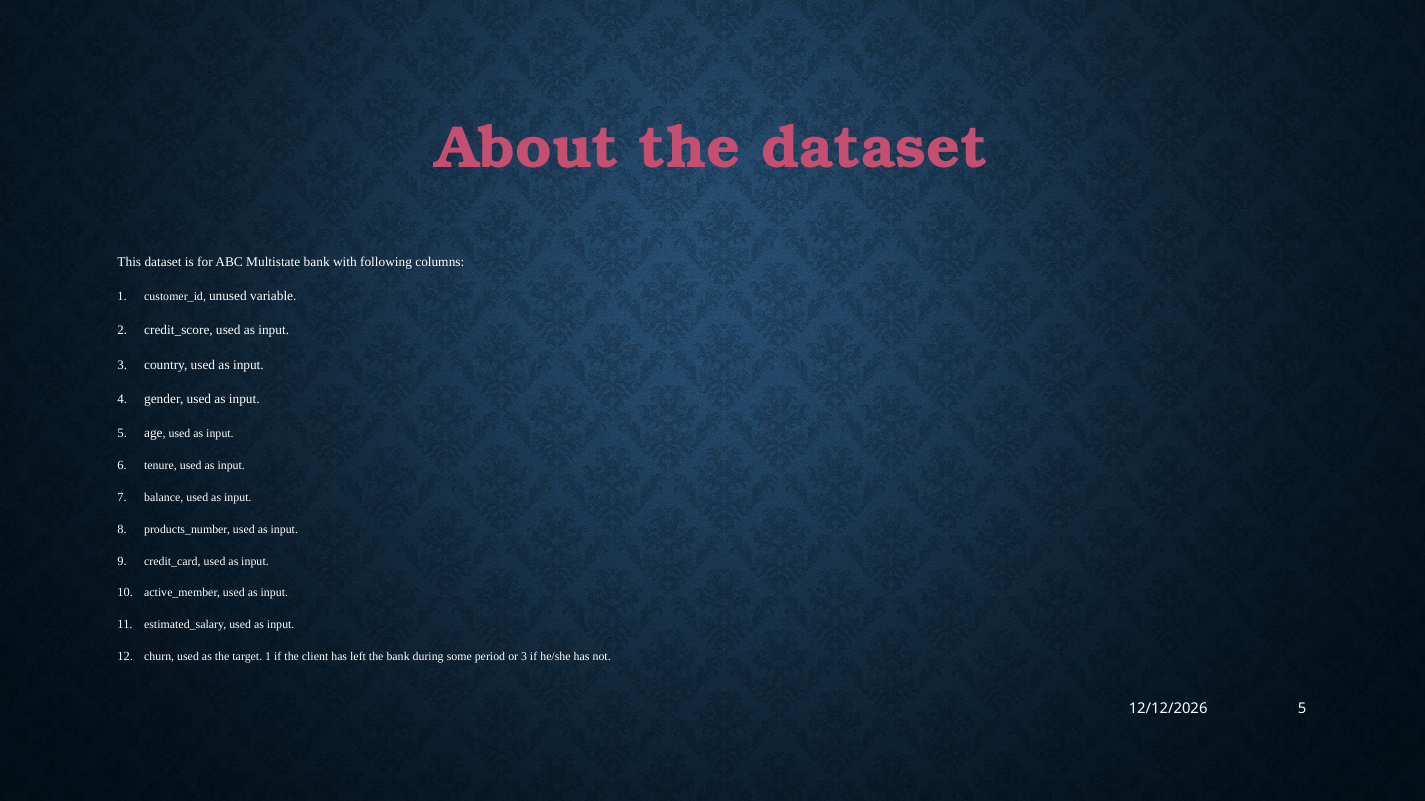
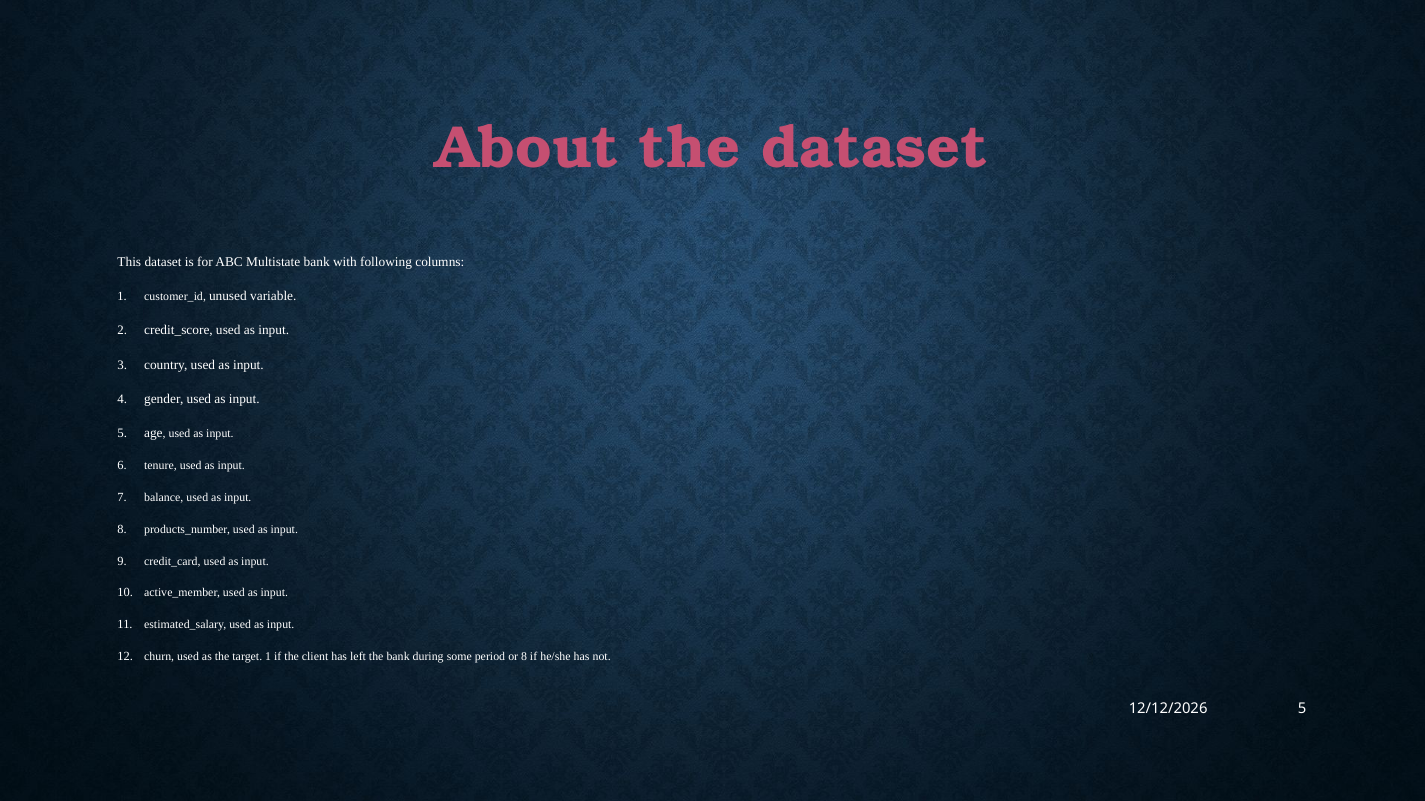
or 3: 3 -> 8 (524, 657)
